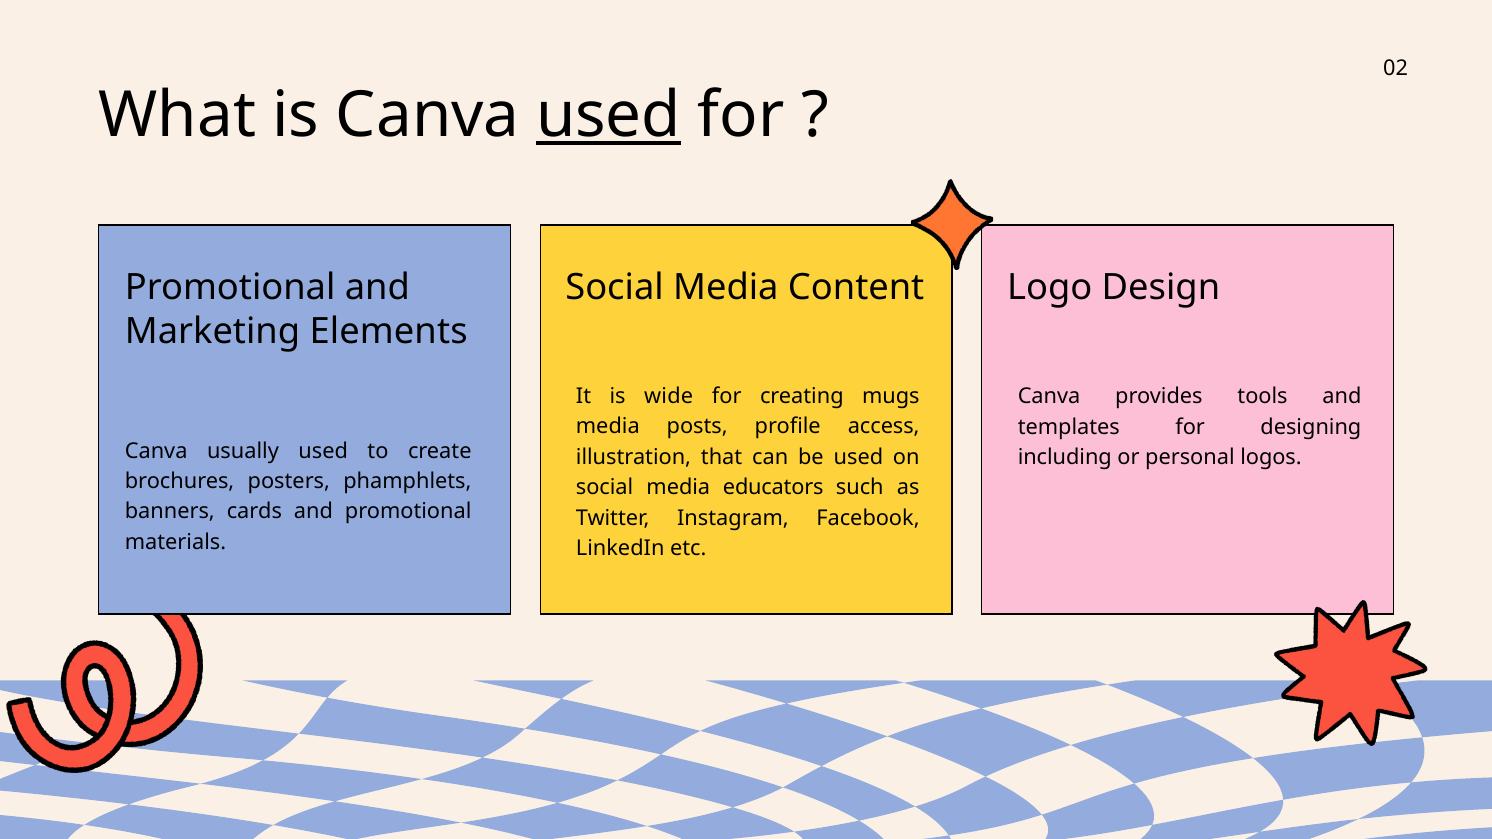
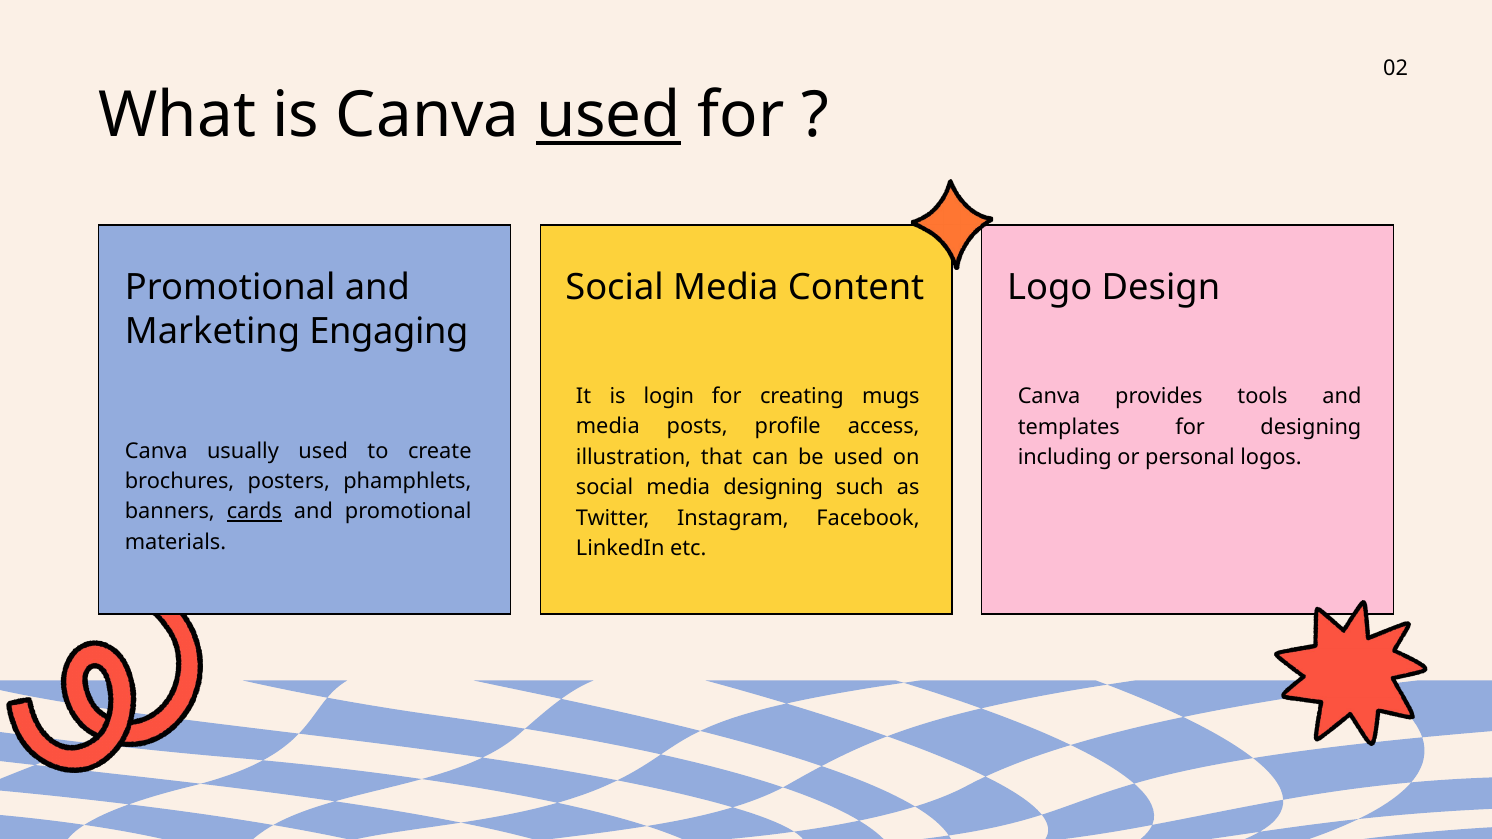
Elements: Elements -> Engaging (389, 331)
wide: wide -> login (669, 396)
media educators: educators -> designing (773, 488)
cards underline: none -> present (254, 512)
